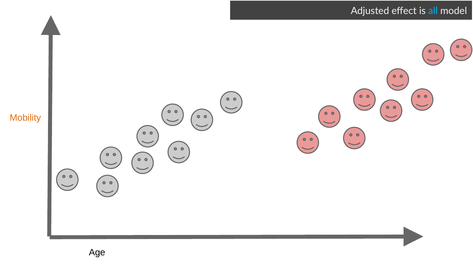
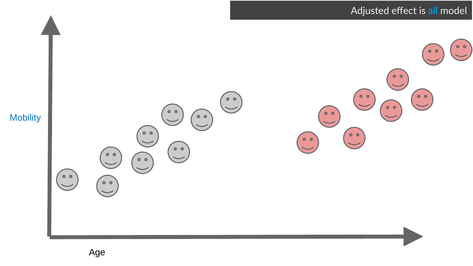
Mobility colour: orange -> blue (25, 118)
